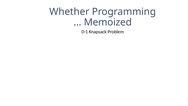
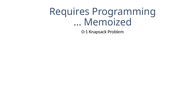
Whether: Whether -> Requires (69, 12)
